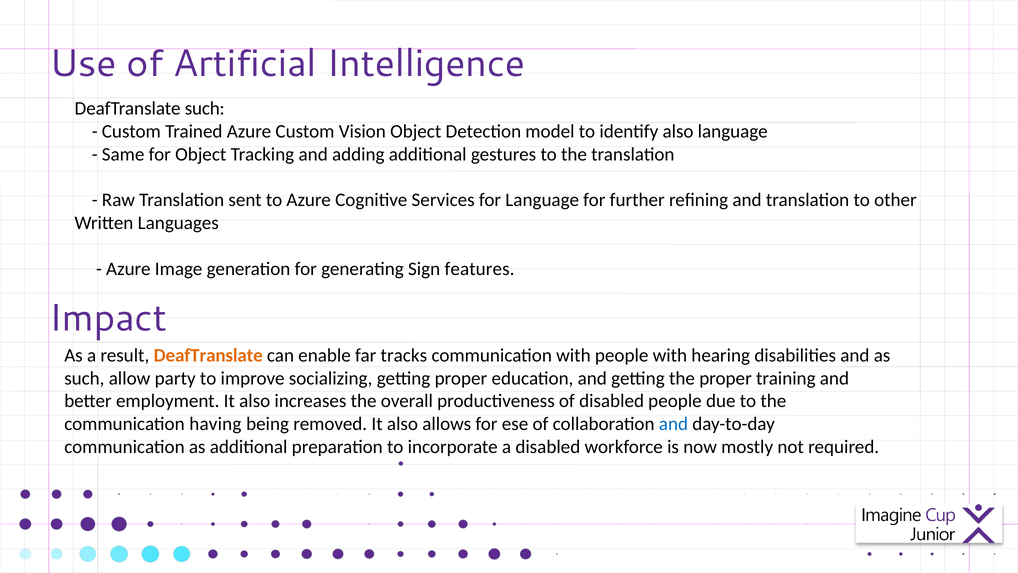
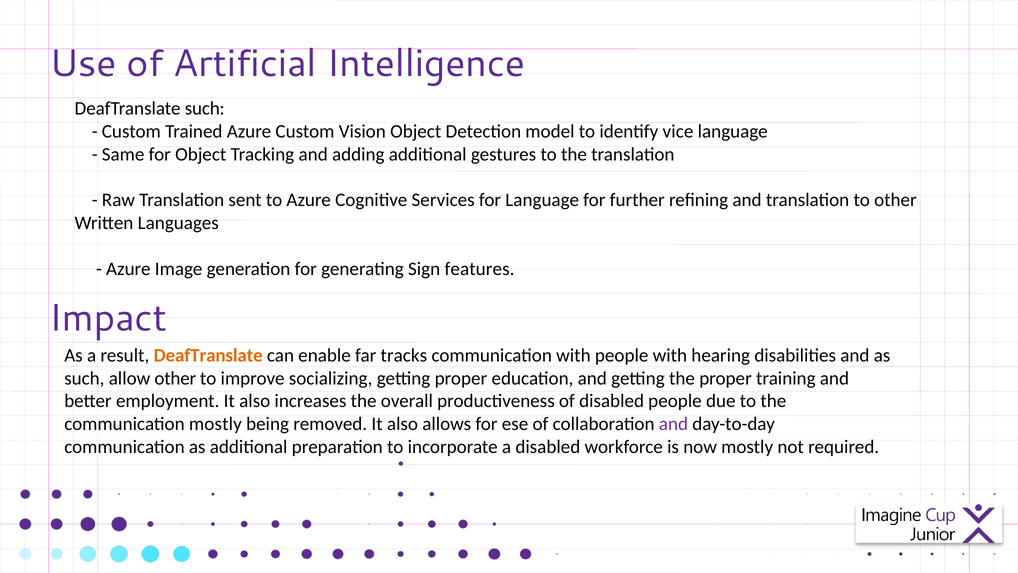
identify also: also -> vice (678, 131)
allow party: party -> other (175, 378)
communication having: having -> mostly (215, 424)
and colour: blue -> purple (673, 424)
